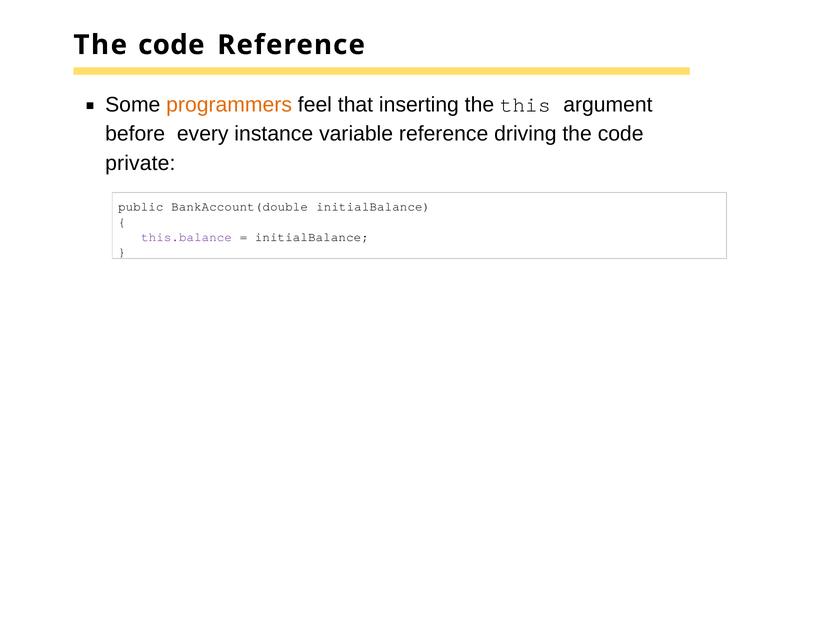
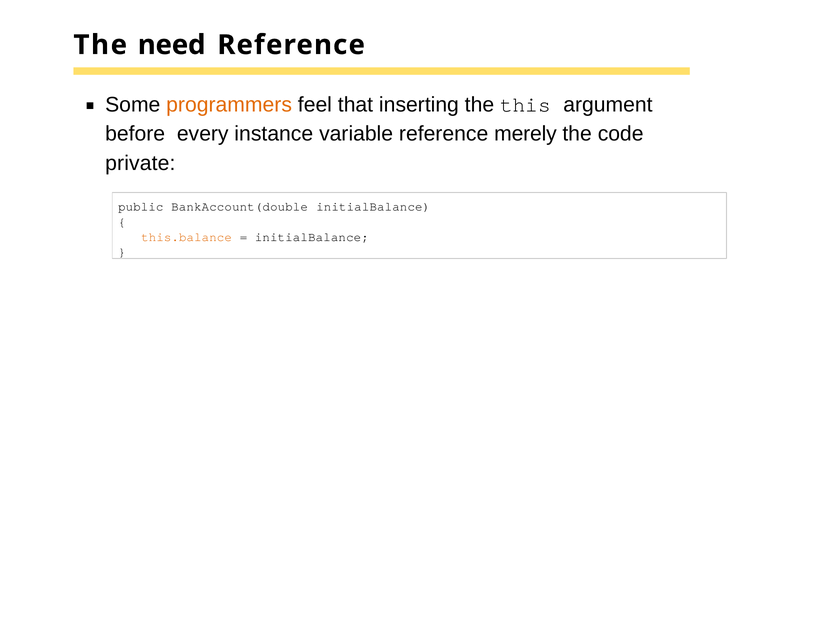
code: code -> need (172, 45)
driving: driving -> merely (525, 134)
this.balance colour: purple -> orange (187, 237)
